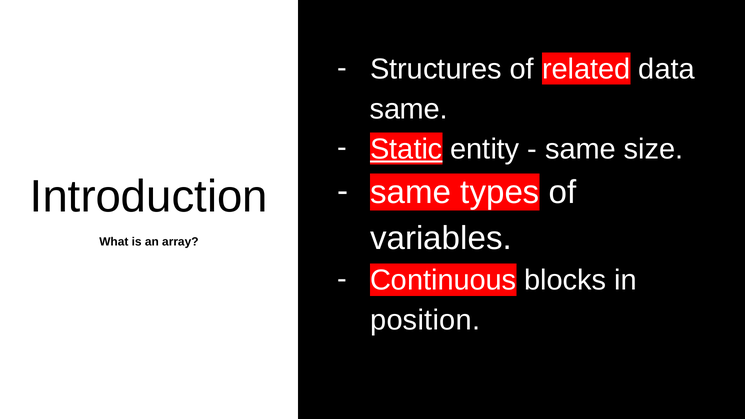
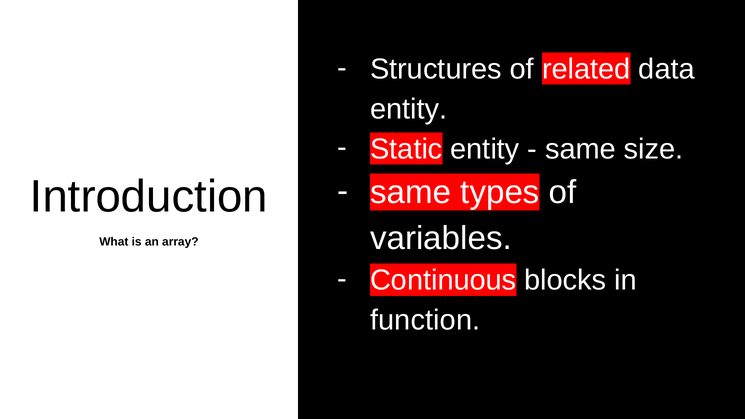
same: same -> entity (409, 109)
Static underline: present -> none (406, 149)
position: position -> function (425, 320)
